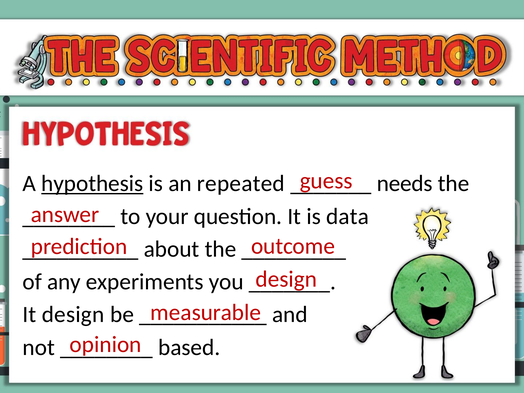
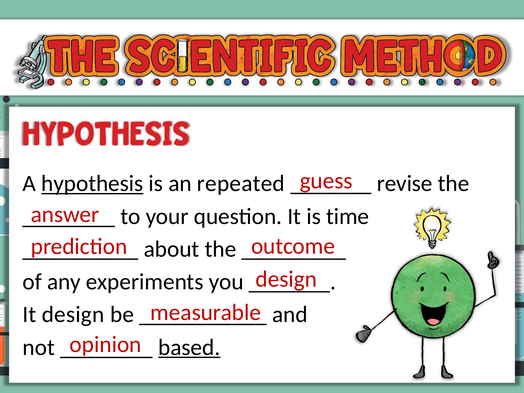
needs: needs -> revise (405, 184)
data: data -> time (348, 216)
based underline: none -> present (189, 347)
